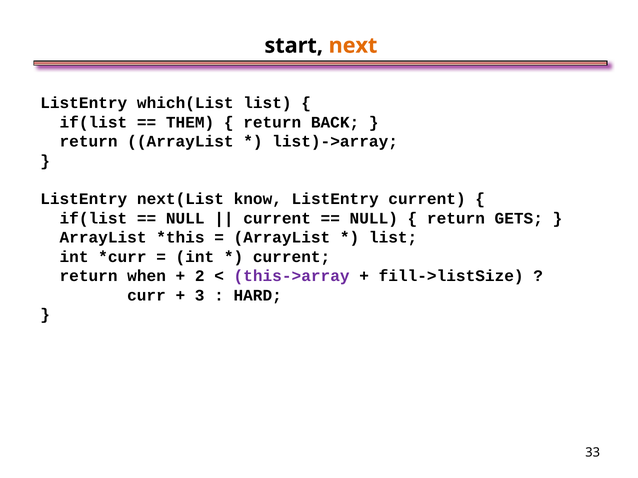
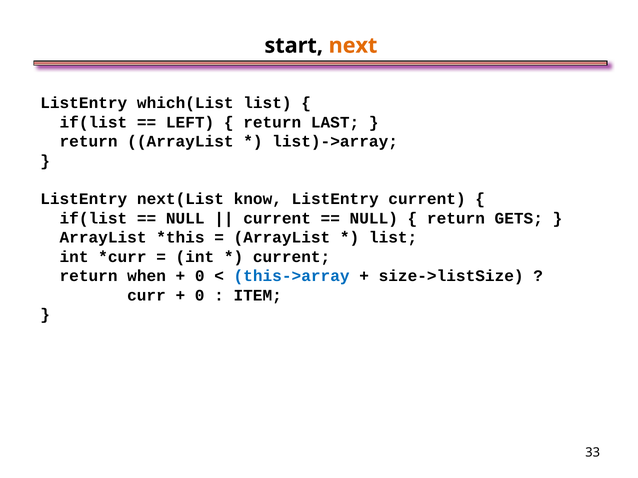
THEM: THEM -> LEFT (190, 122)
BACK: BACK -> LAST (335, 122)
2: 2 -> 0 (200, 276)
this->array colour: purple -> blue (292, 276)
fill->listSize: fill->listSize -> size->listSize (451, 276)
3: 3 -> 0 (200, 296)
HARD: HARD -> ITEM (258, 296)
